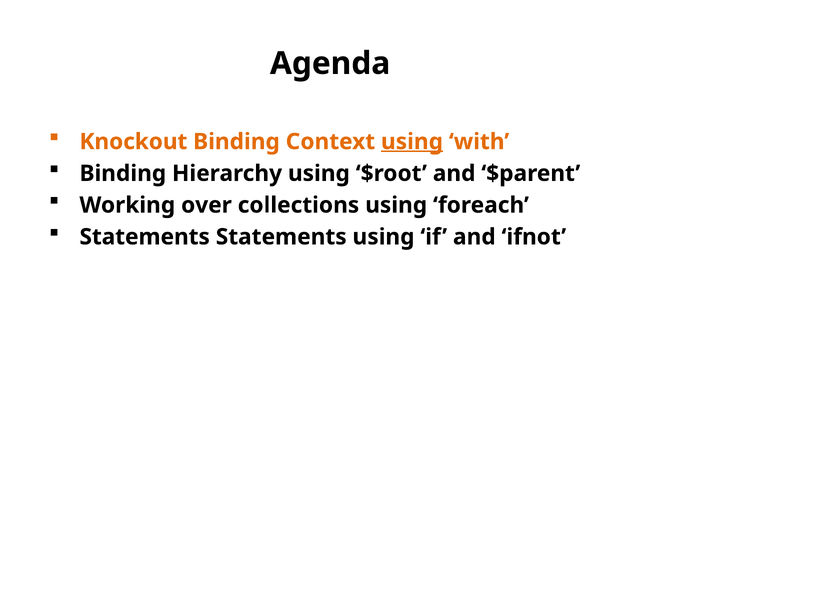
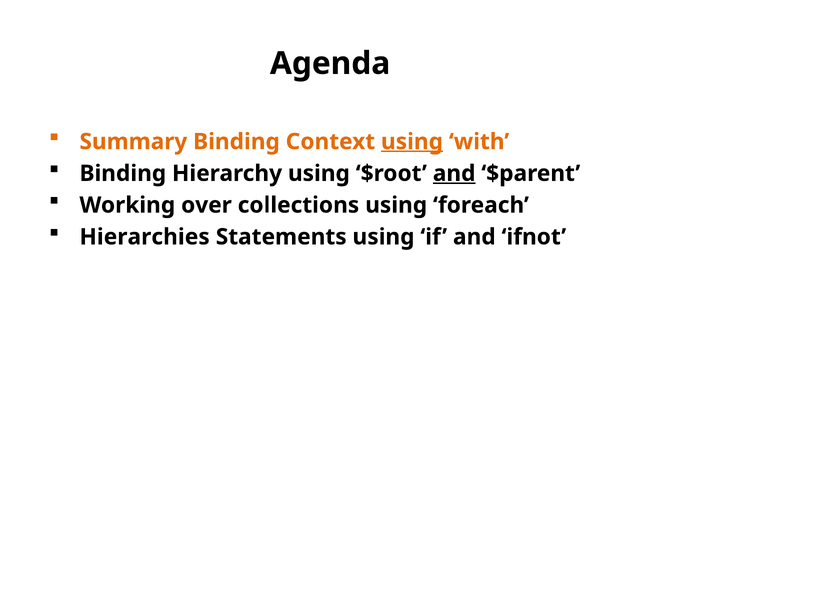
Knockout: Knockout -> Summary (133, 142)
and underline: none -> present (454, 173)
Statements: Statements -> Hierarchies (145, 237)
